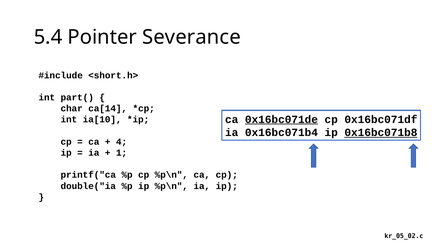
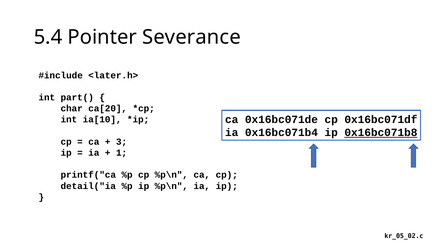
<short.h>: <short.h> -> <later.h> (113, 75)
ca[14: ca[14 -> ca[20 (108, 108)
0x16bc071de underline: present -> none (281, 119)
4: 4 -> 3 (122, 142)
double("ia: double("ia -> detail("ia (88, 186)
